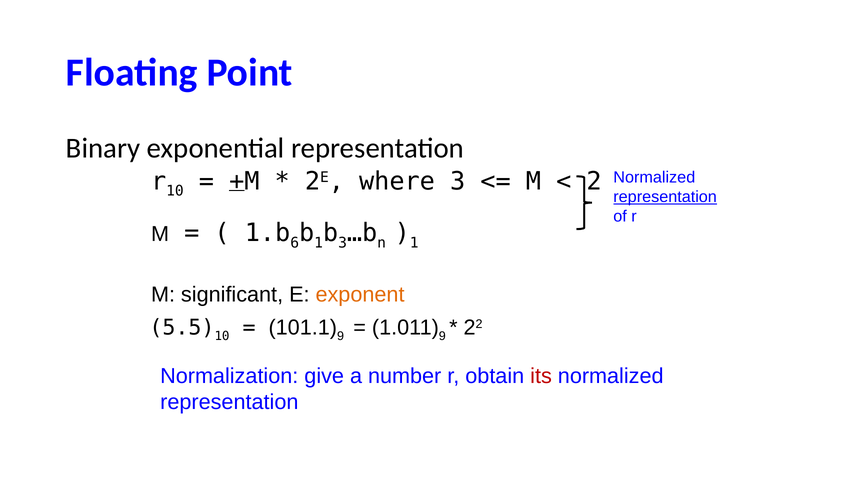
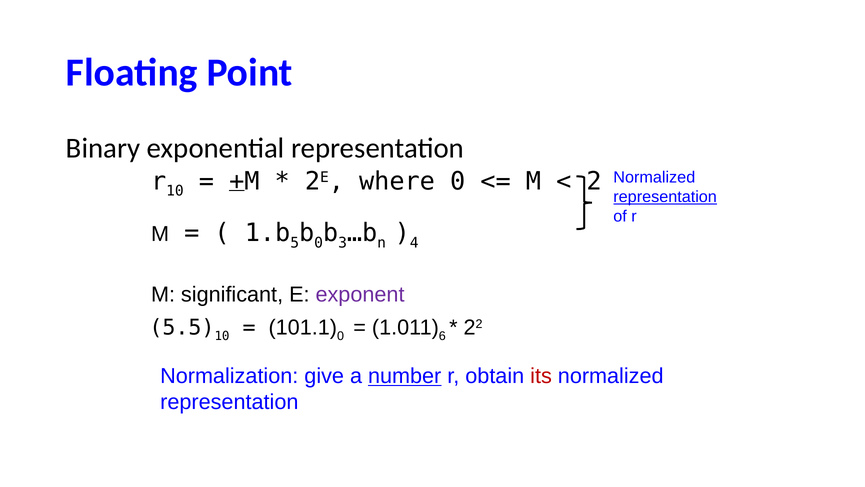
where 3: 3 -> 0 (458, 181)
6: 6 -> 5 (295, 243)
1: 1 -> 0 (319, 243)
1: 1 -> 4 (414, 243)
exponent colour: orange -> purple (360, 294)
9: 9 -> 0 (340, 336)
9: 9 -> 6 (442, 336)
number underline: none -> present (405, 376)
